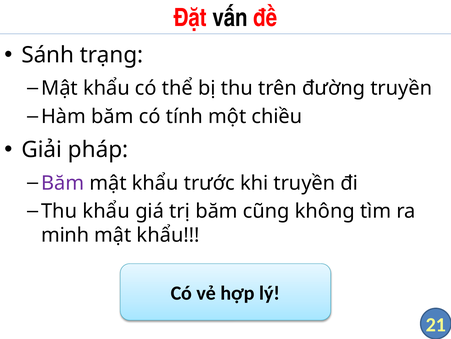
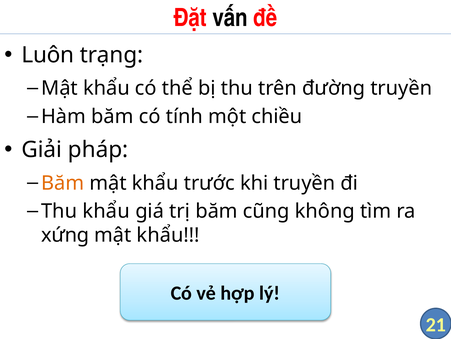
Sánh: Sánh -> Luôn (48, 55)
Băm colour: purple -> orange (63, 183)
minh: minh -> xứng (65, 235)
